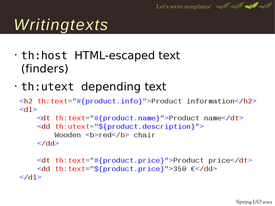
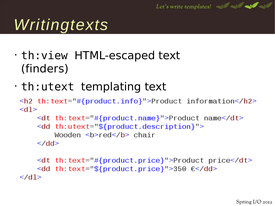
th:host: th:host -> th:view (44, 56)
depending: depending -> templating (111, 87)
